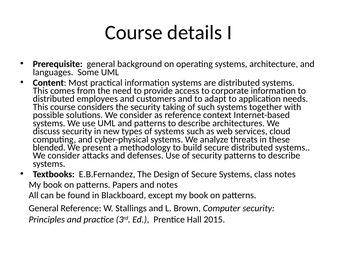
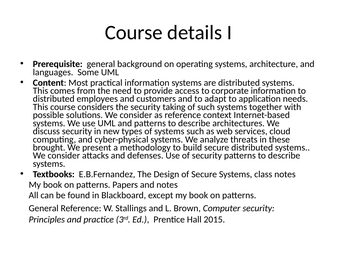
blended: blended -> brought (49, 147)
